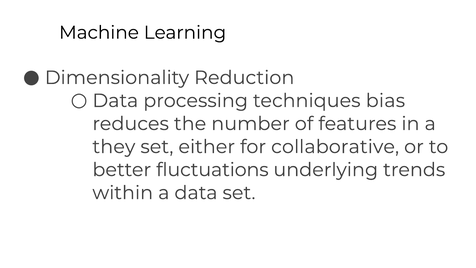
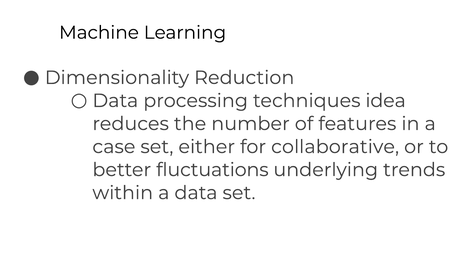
bias: bias -> idea (386, 101)
they: they -> case (114, 147)
